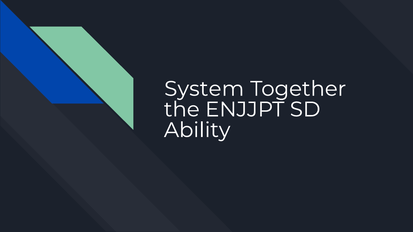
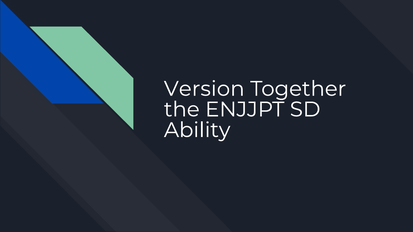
System: System -> Version (204, 89)
